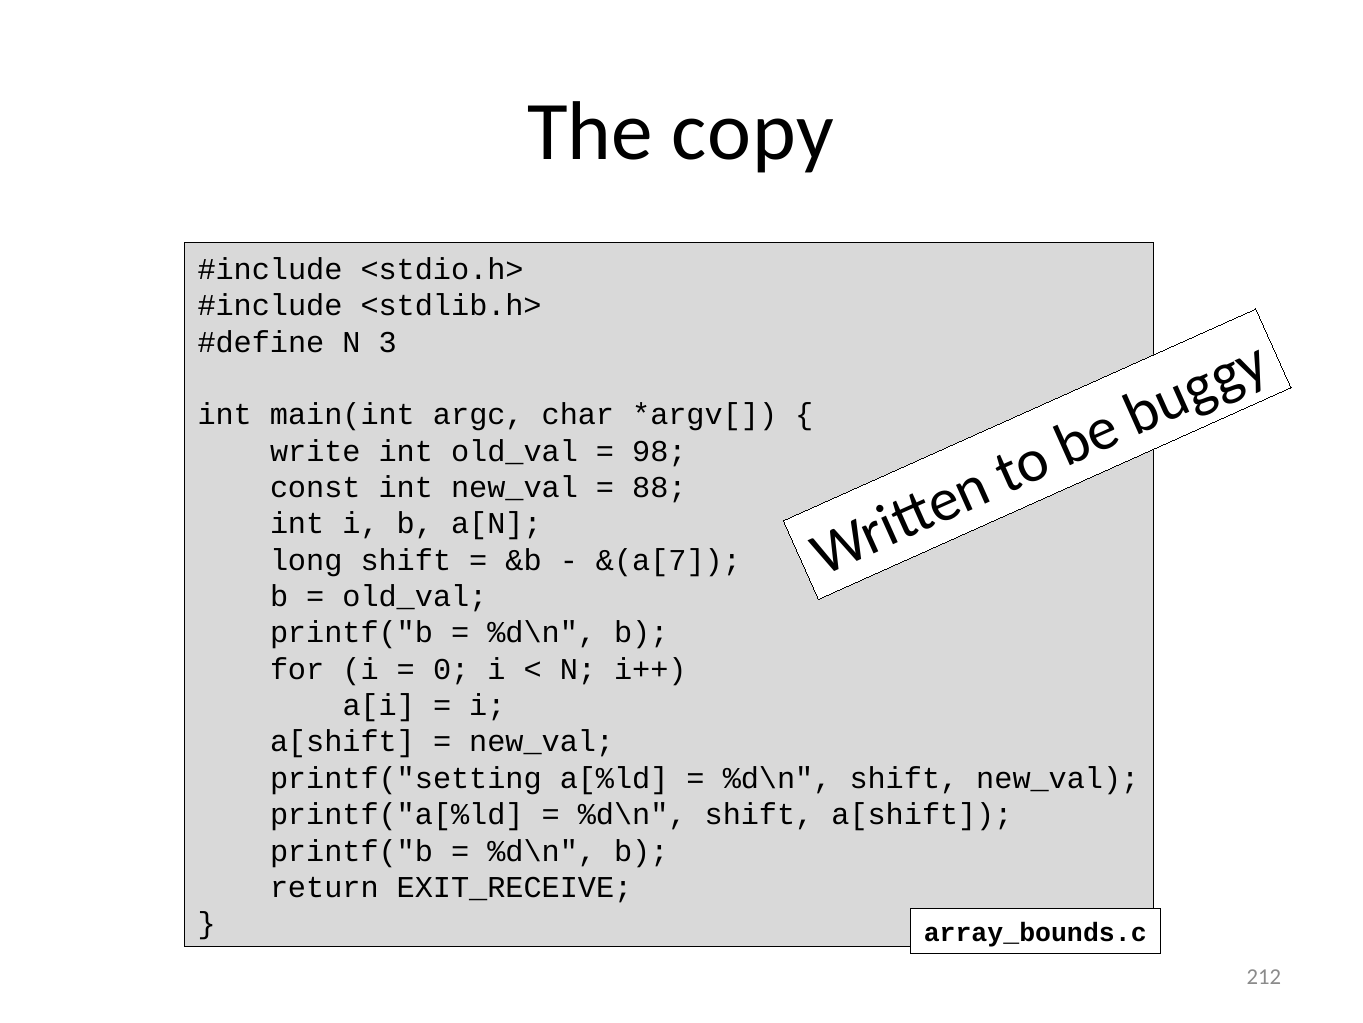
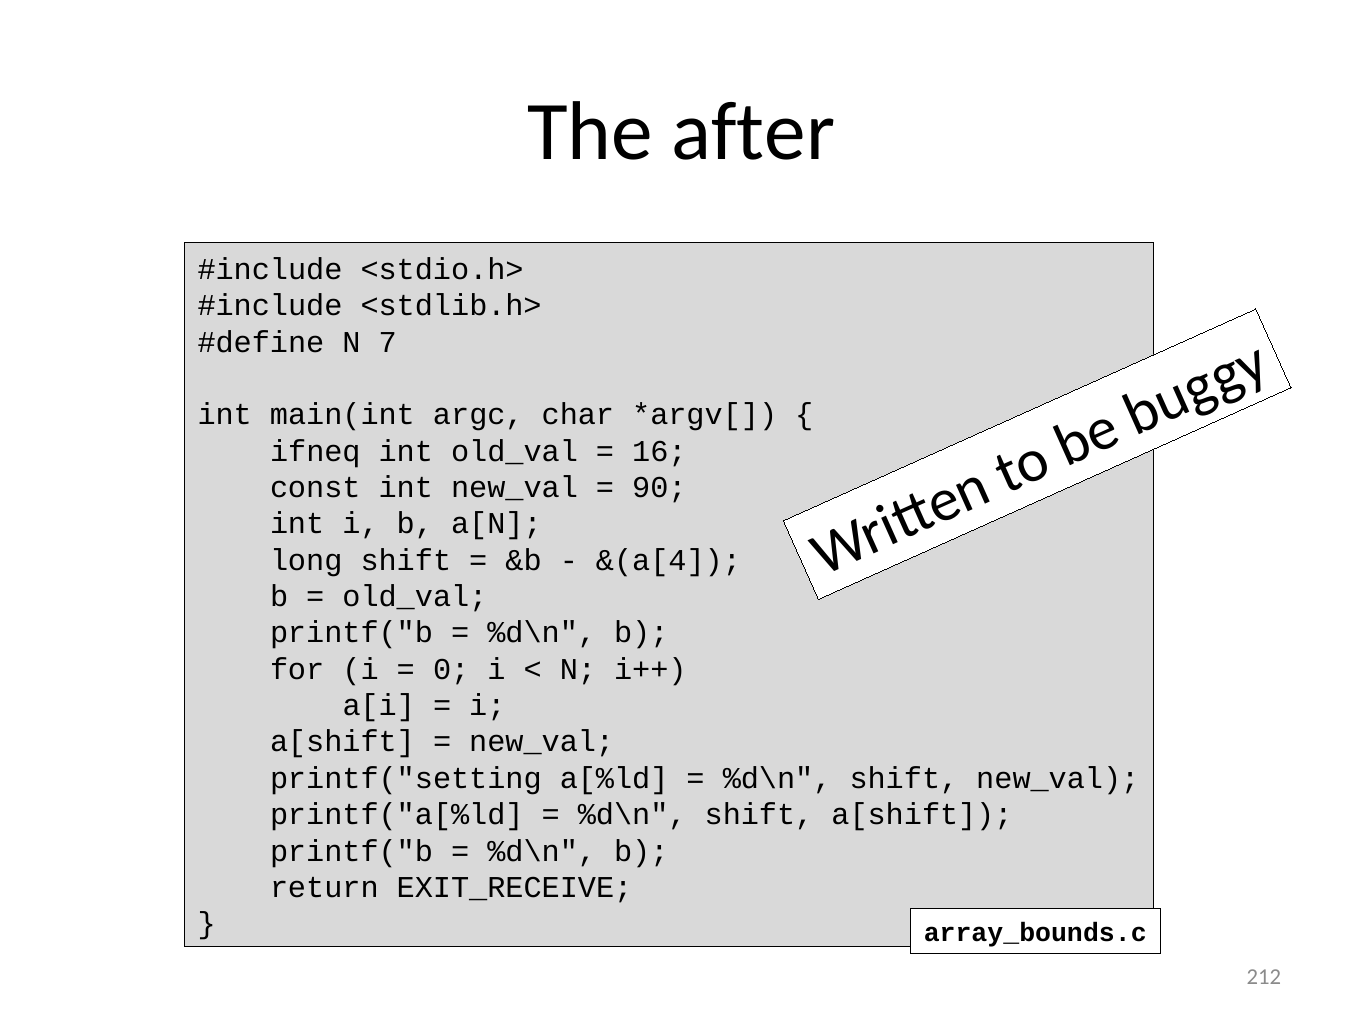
copy: copy -> after (753, 132)
3: 3 -> 7 (388, 342)
write: write -> ifneq (315, 451)
98: 98 -> 16 (659, 451)
88: 88 -> 90 (659, 487)
&(a[7: &(a[7 -> &(a[4 (668, 560)
